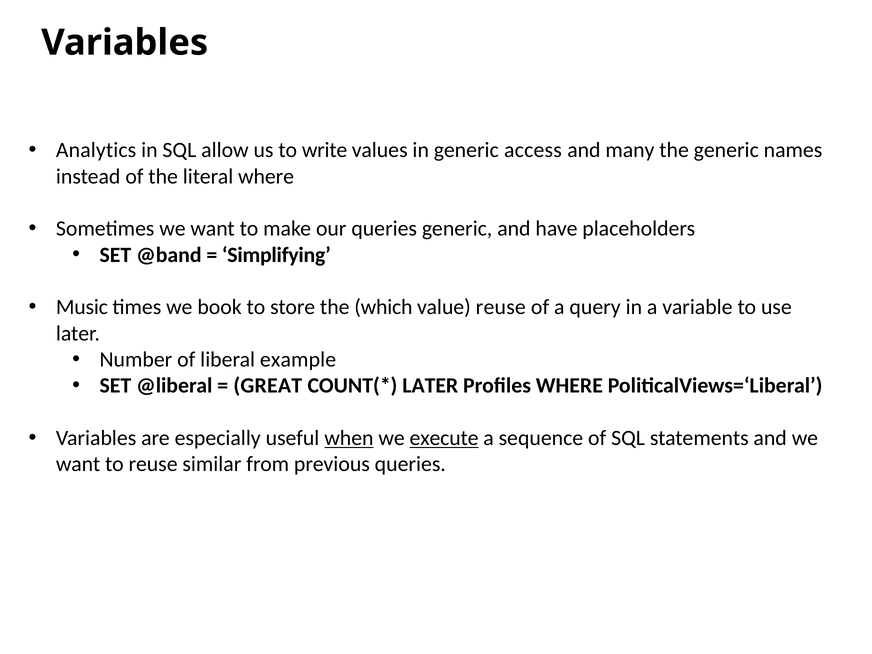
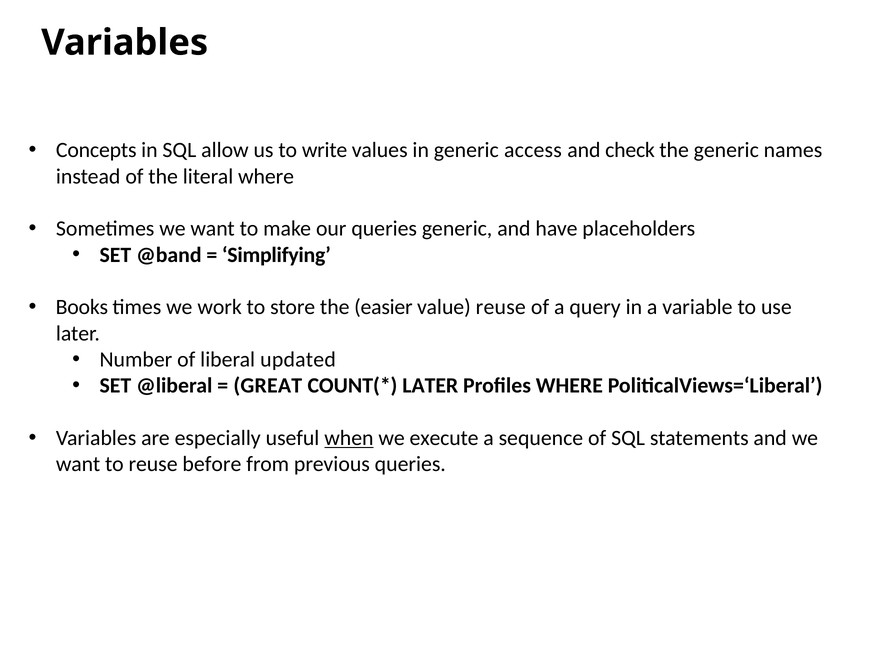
Analytics: Analytics -> Concepts (96, 150)
many: many -> check (630, 150)
Music: Music -> Books (82, 307)
book: book -> work (220, 307)
which: which -> easier (383, 307)
example: example -> updated (298, 360)
execute underline: present -> none (444, 438)
similar: similar -> before (212, 464)
